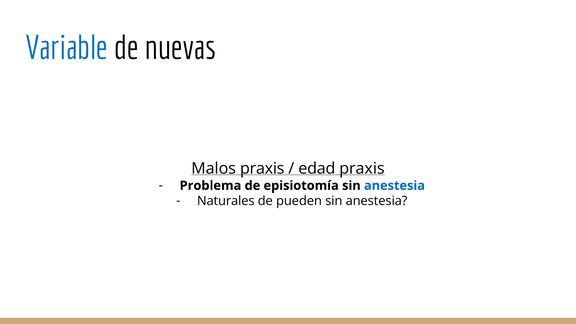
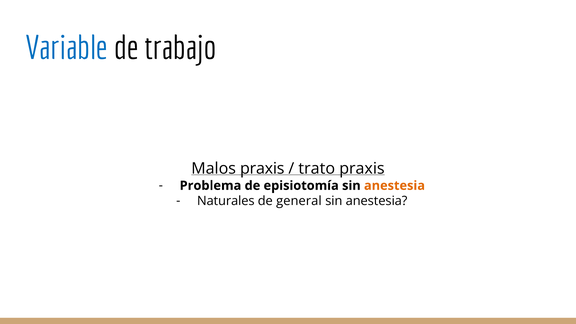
nuevas: nuevas -> trabajo (181, 48)
edad: edad -> trato (317, 169)
anestesia colour: blue -> orange (394, 186)
pueden: pueden -> general (299, 201)
